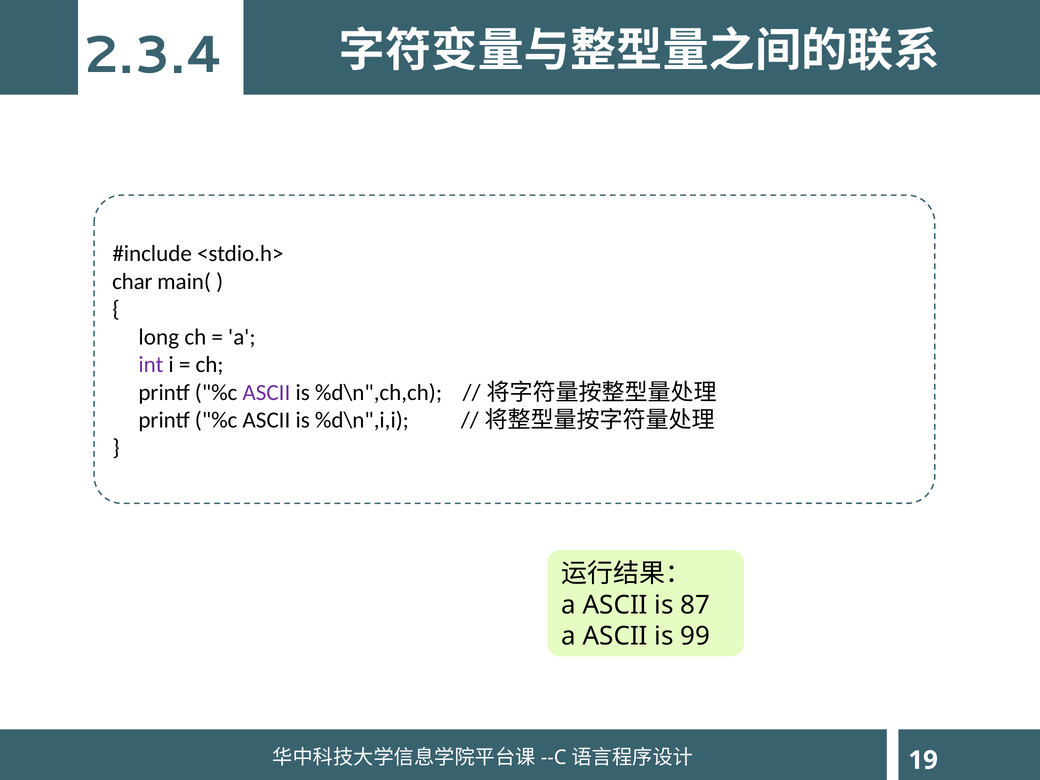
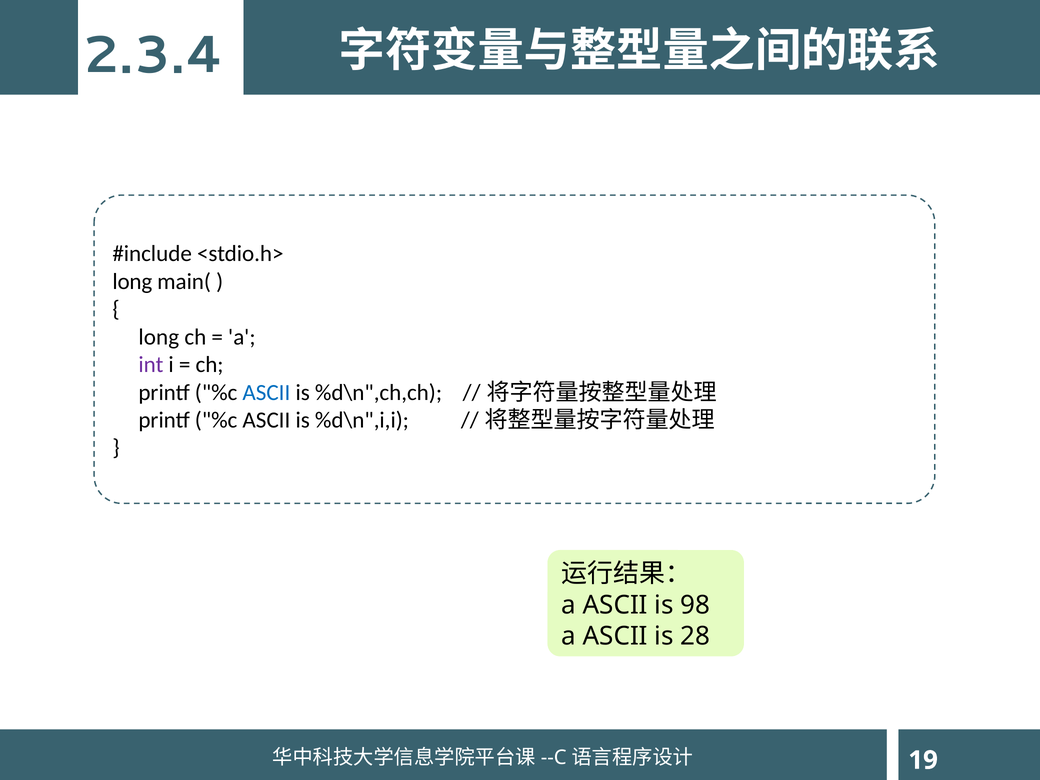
char: char -> long (132, 282)
ASCII colour: purple -> blue (266, 392)
87: 87 -> 98 (695, 605)
99: 99 -> 28 (695, 636)
